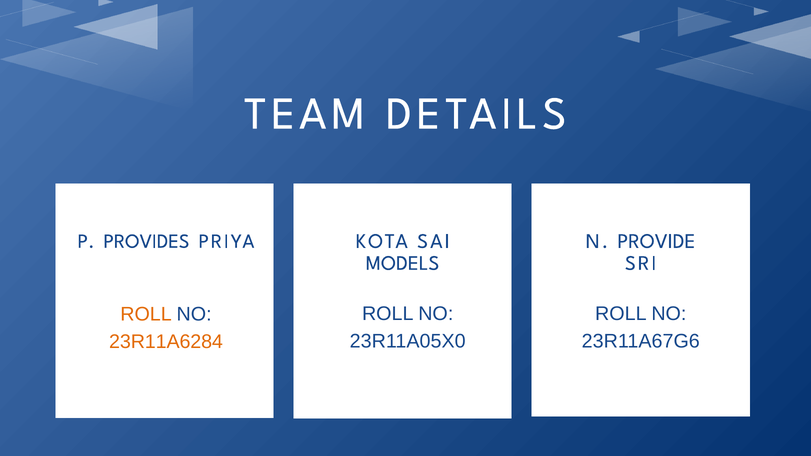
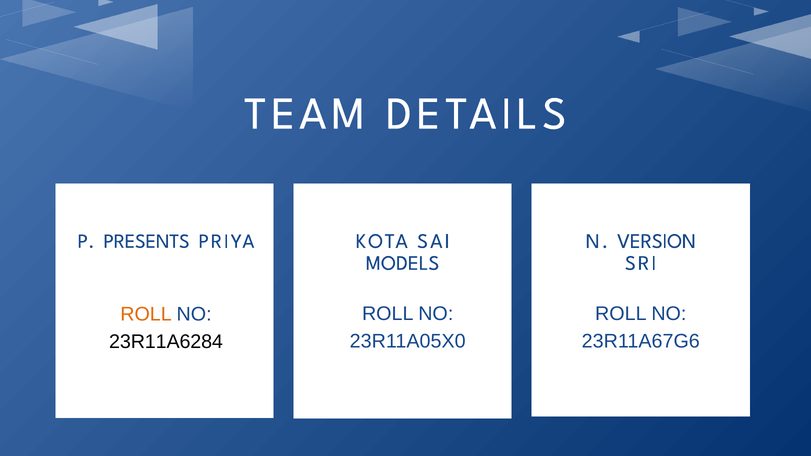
PROVIDE: PROVIDE -> VERSION (657, 241)
PROVIDES: PROVIDES -> PRESENTS (147, 241)
23R11A6284 colour: orange -> black (166, 342)
